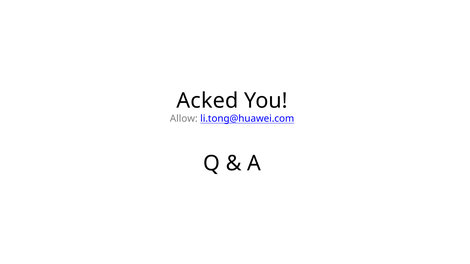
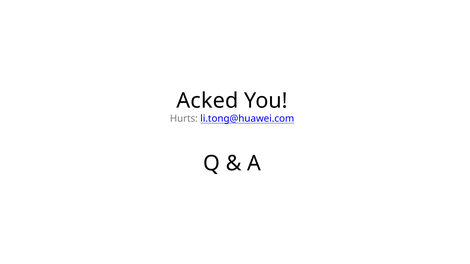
Allow: Allow -> Hurts (184, 119)
